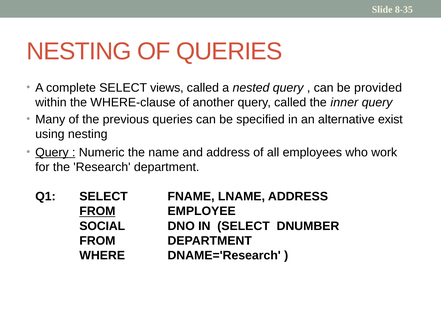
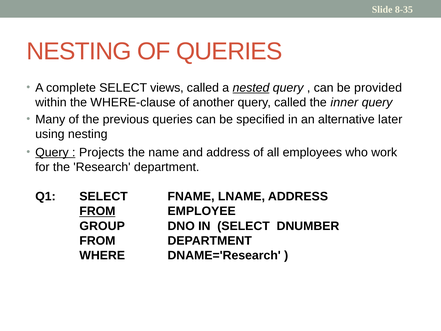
nested underline: none -> present (251, 88)
exist: exist -> later (390, 119)
Numeric: Numeric -> Projects (102, 152)
SOCIAL: SOCIAL -> GROUP (102, 226)
